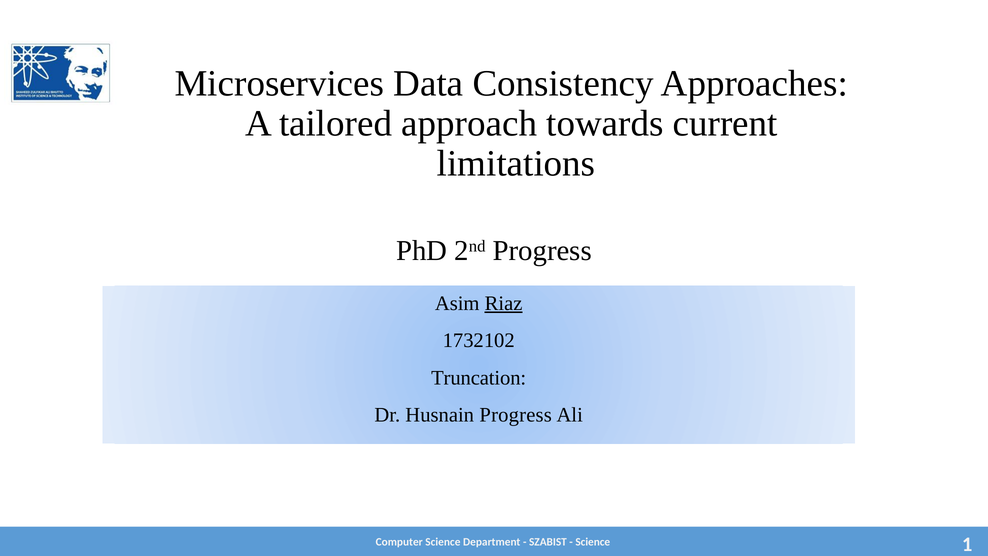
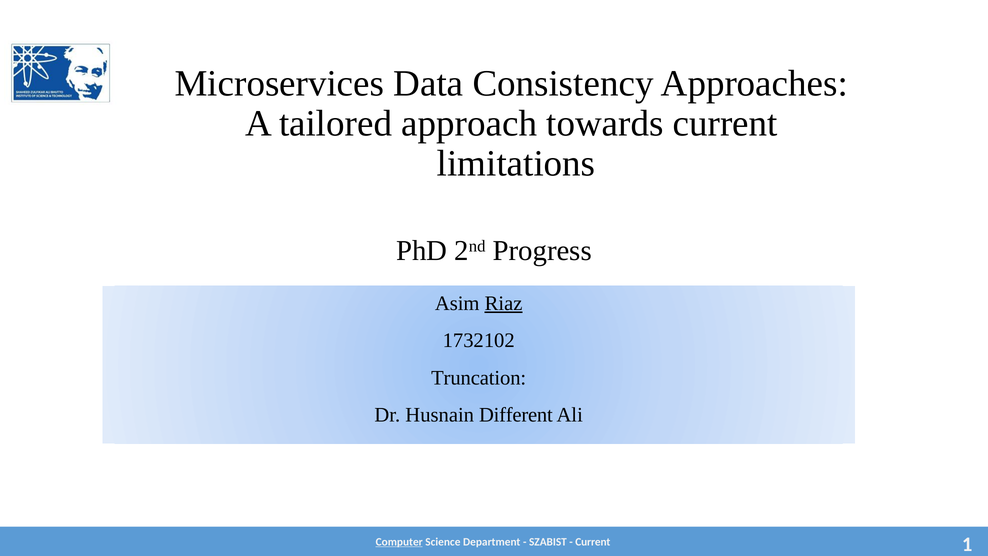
Husnain Progress: Progress -> Different (516, 415)
Computer underline: none -> present (399, 542)
Science: Science -> Current (593, 542)
